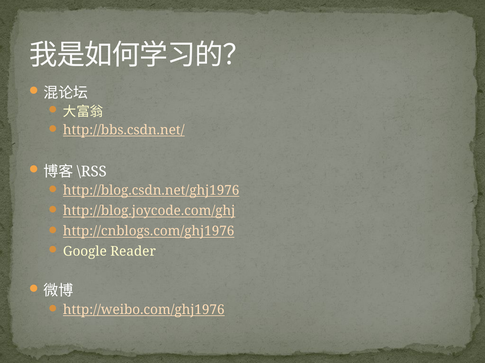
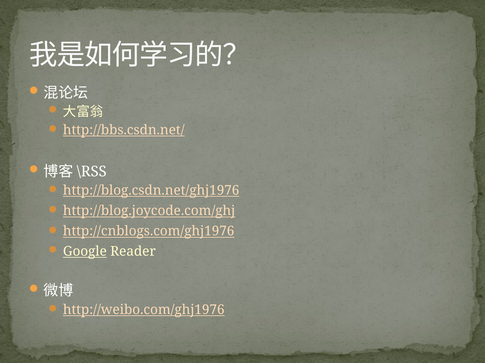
Google underline: none -> present (85, 252)
